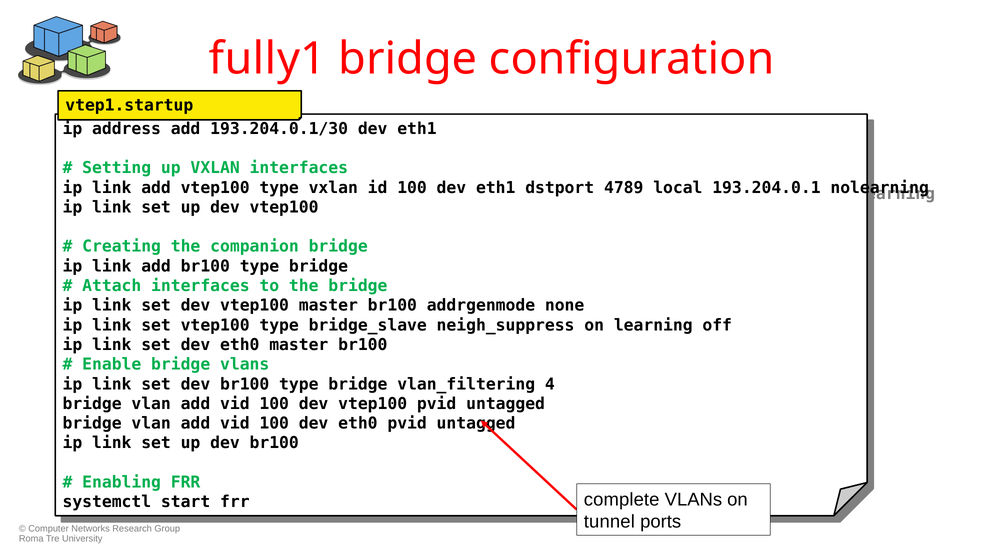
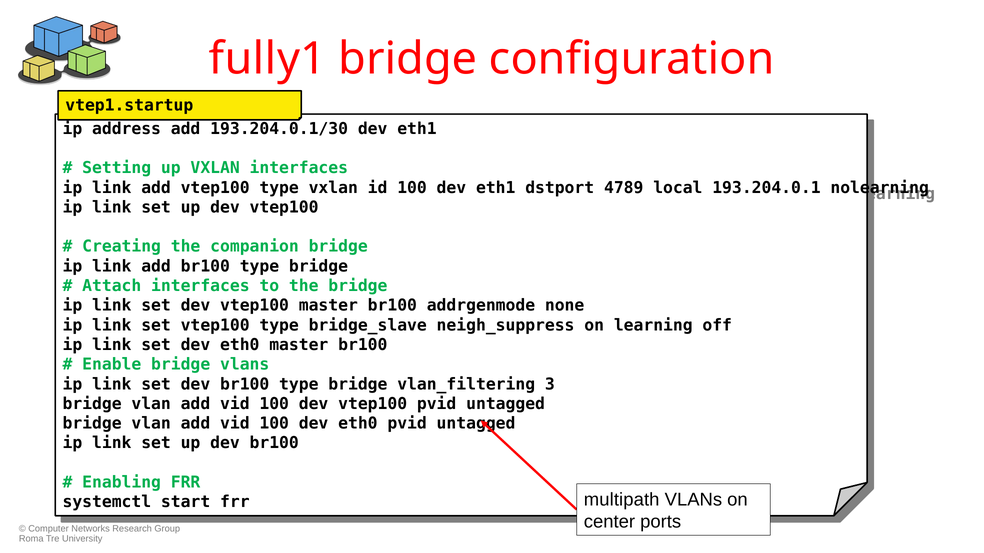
4: 4 -> 3 (550, 384)
complete: complete -> multipath (622, 500)
tunnel: tunnel -> center (609, 522)
